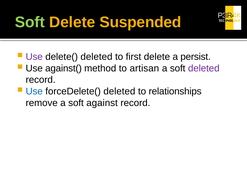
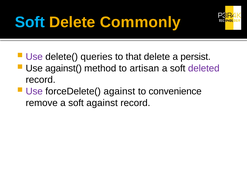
Soft colour: light green -> light blue (30, 22)
Suspended: Suspended -> Commonly (140, 22)
delete( deleted: deleted -> queries (96, 57)
first: first -> that (134, 57)
Use colour: blue -> purple (34, 91)
forceDelete( deleted: deleted -> against (119, 91)
relationships: relationships -> convenience (175, 91)
